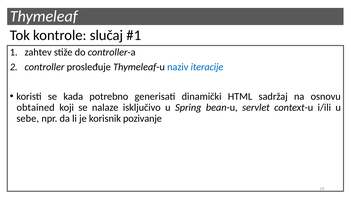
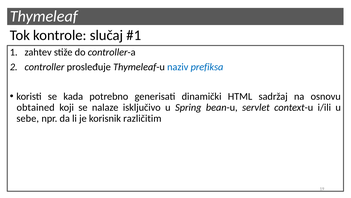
iteracije: iteracije -> prefiksa (207, 67)
pozivanje: pozivanje -> različitim (142, 118)
